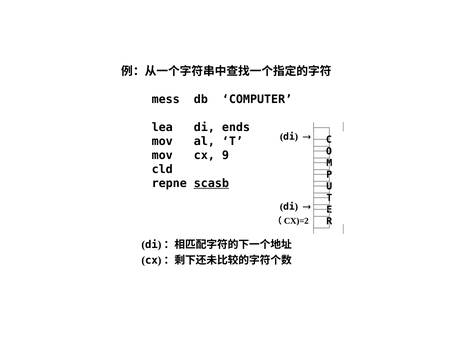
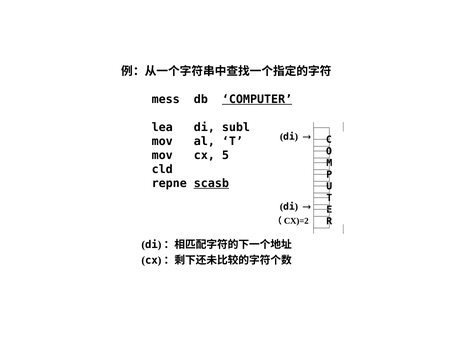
COMPUTER underline: none -> present (257, 99)
ends: ends -> subl (236, 127)
9: 9 -> 5 (225, 155)
